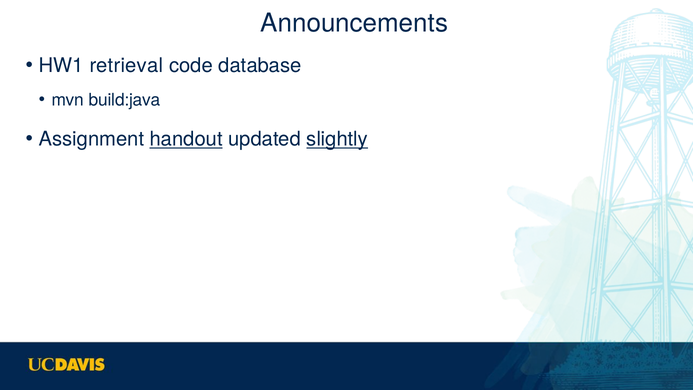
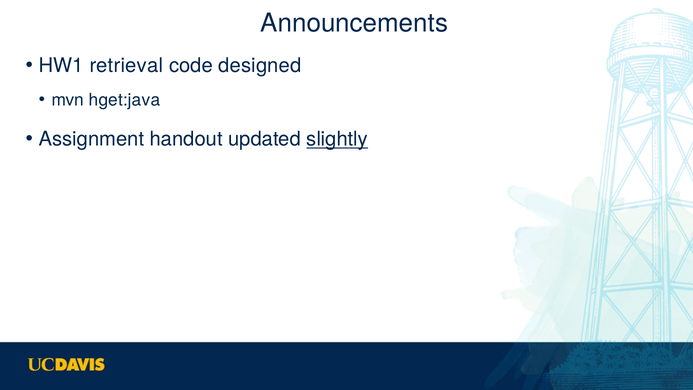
database: database -> designed (260, 66)
build:java: build:java -> hget:java (124, 100)
handout underline: present -> none (186, 139)
